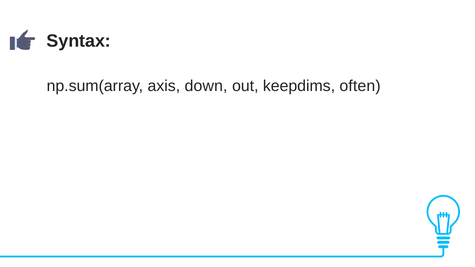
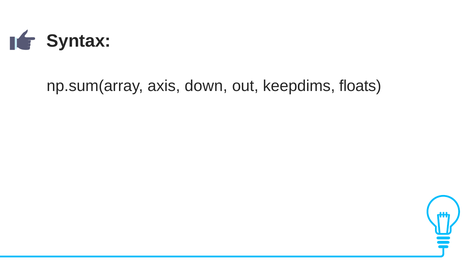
often: often -> floats (360, 86)
